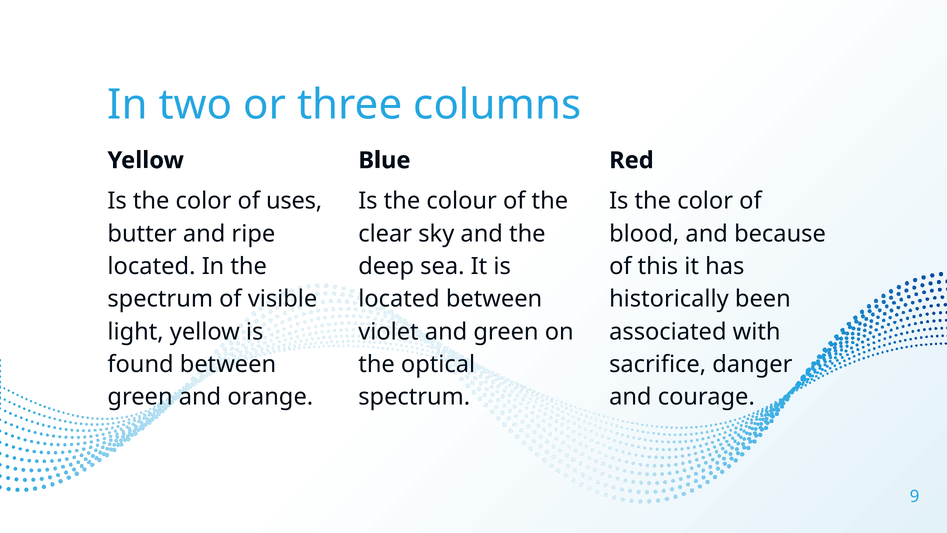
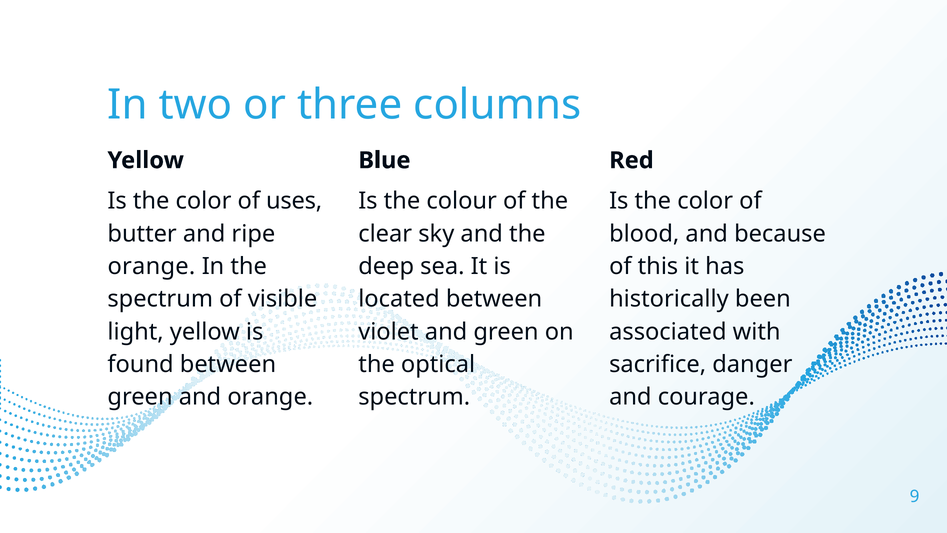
located: located -> orange (151, 266)
